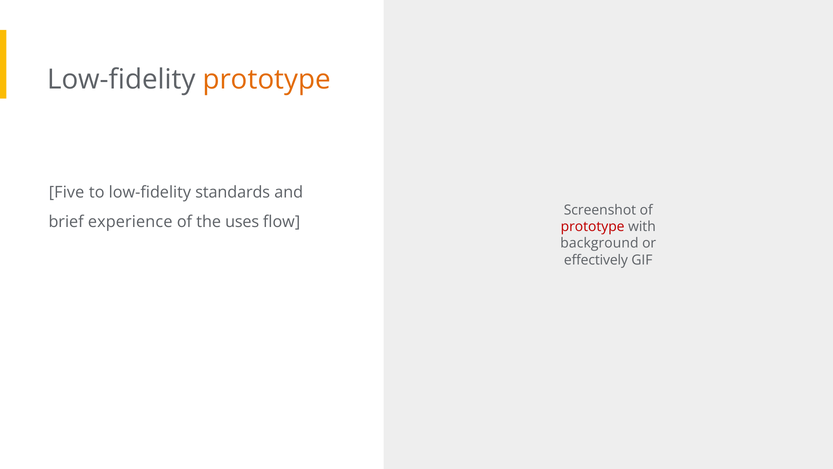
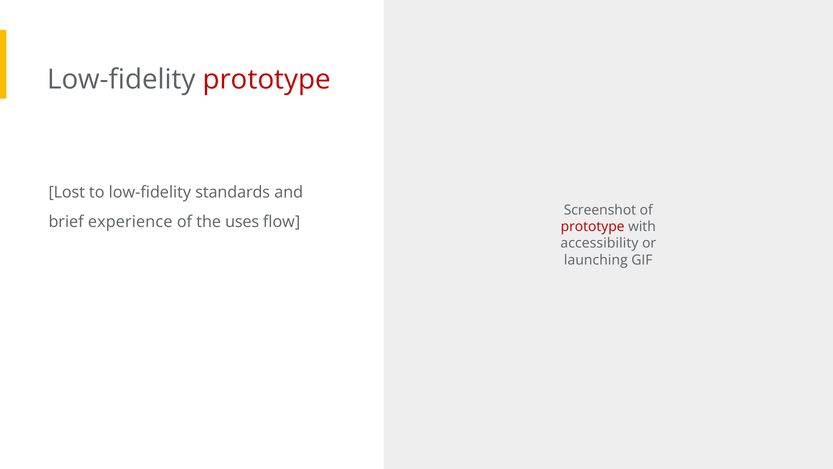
prototype colour: orange -> red (267, 80)
Five: Five -> Lost (67, 192)
background: background -> accessibility (599, 243)
effectively: effectively -> launching (596, 260)
